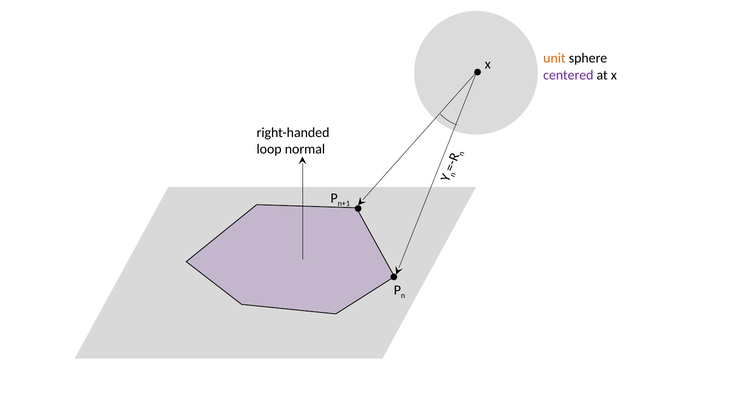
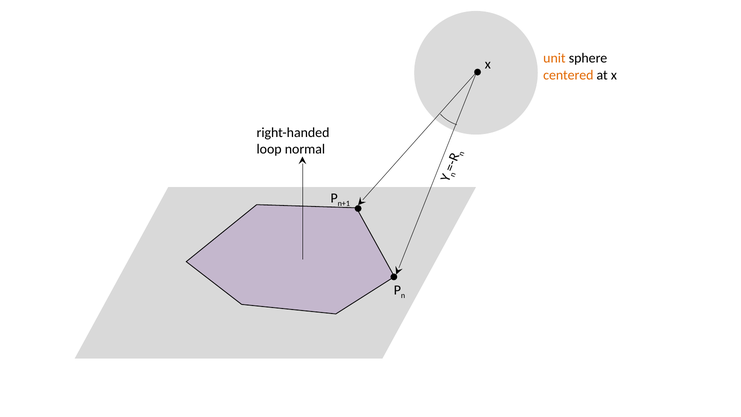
centered colour: purple -> orange (568, 75)
